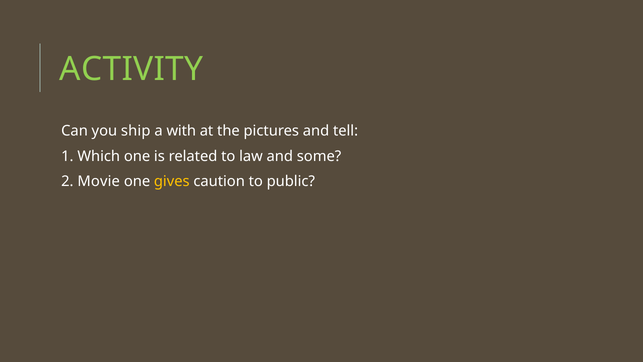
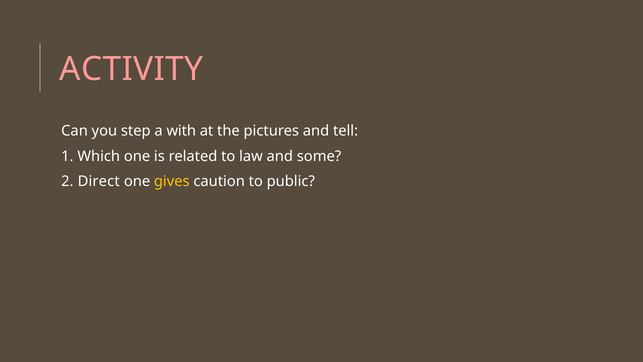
ACTIVITY colour: light green -> pink (131, 69)
ship: ship -> step (136, 131)
Movie: Movie -> Direct (99, 181)
